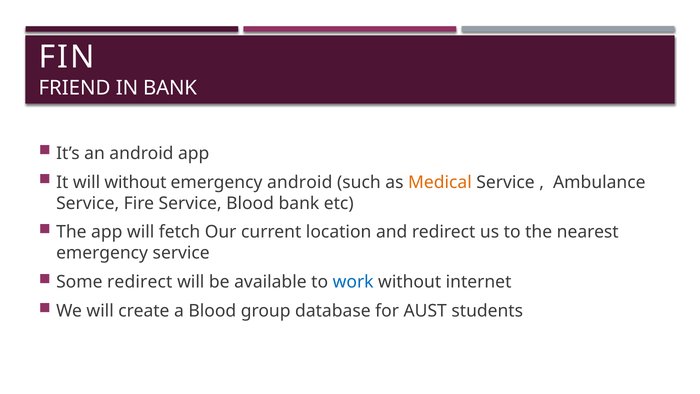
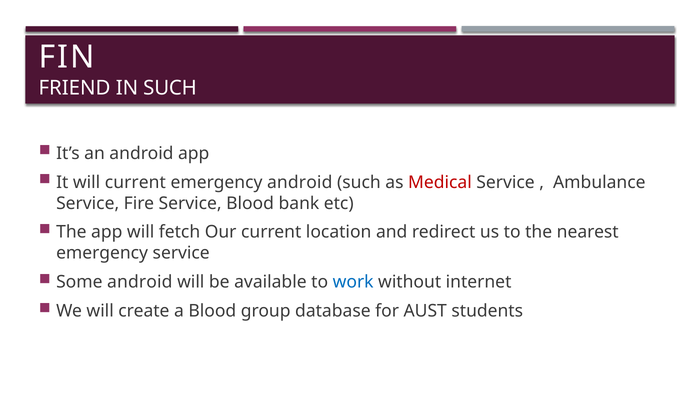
IN BANK: BANK -> SUCH (170, 88)
will without: without -> current (135, 182)
Medical colour: orange -> red (440, 182)
Some redirect: redirect -> android (140, 282)
